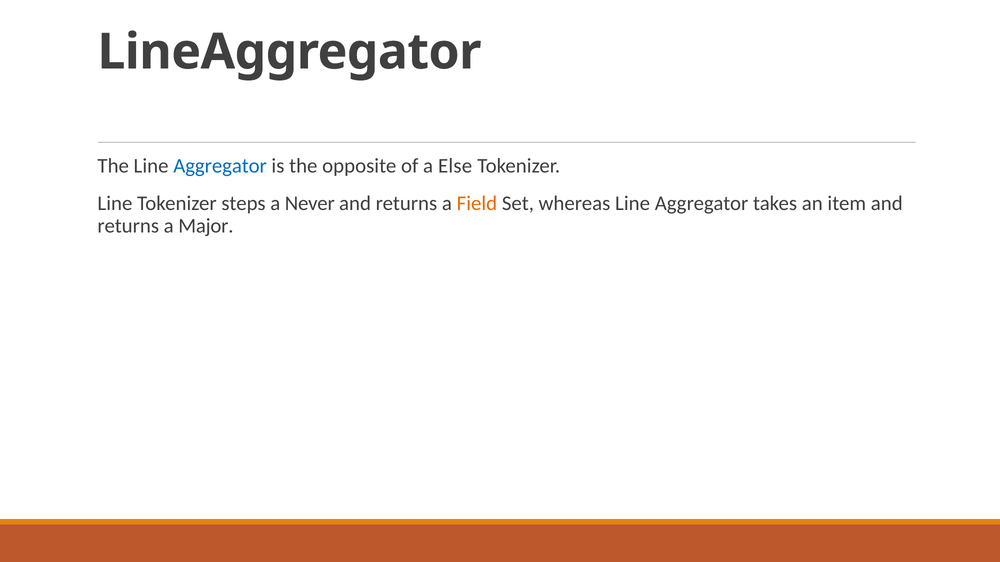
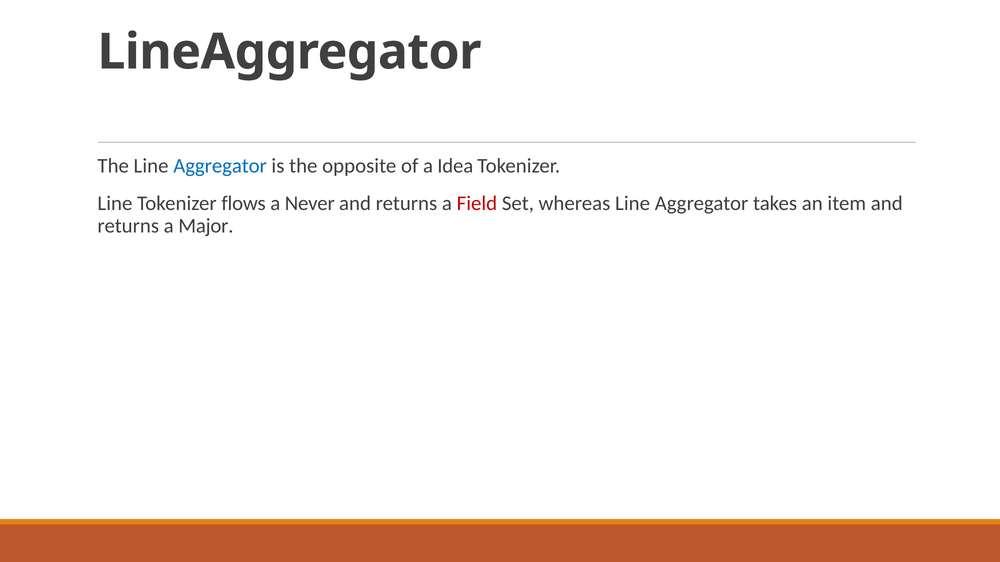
Else: Else -> Idea (455, 166)
steps: steps -> flows (244, 203)
Field colour: orange -> red (477, 203)
